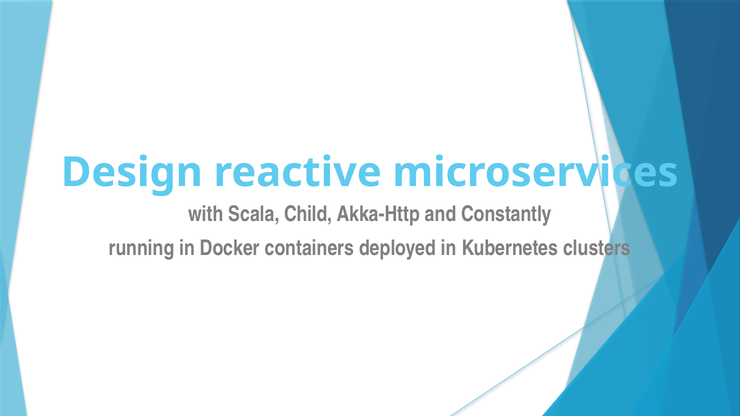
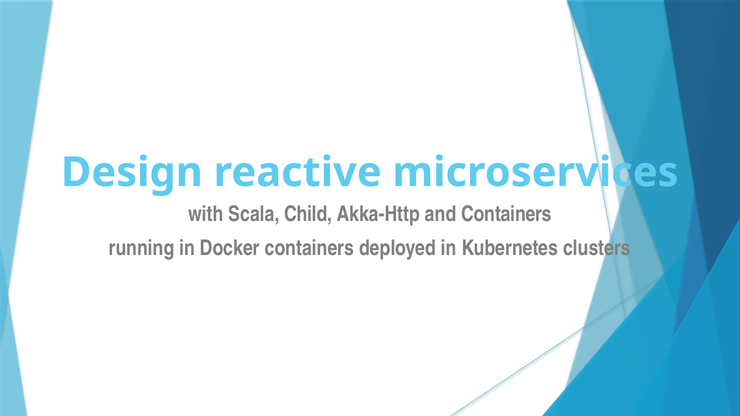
and Constantly: Constantly -> Containers (507, 215)
